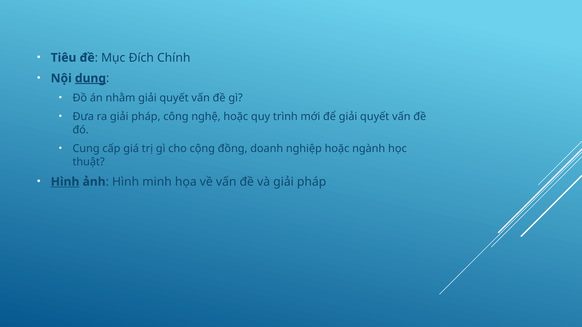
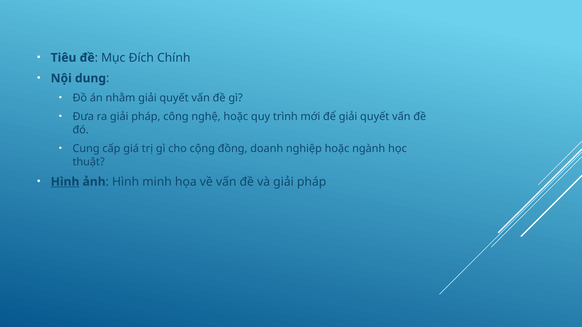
dung underline: present -> none (90, 78)
